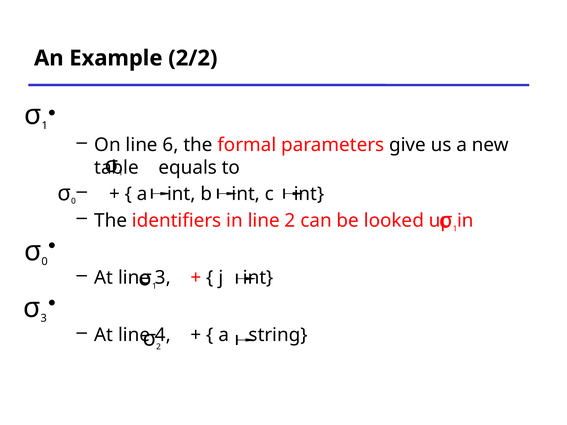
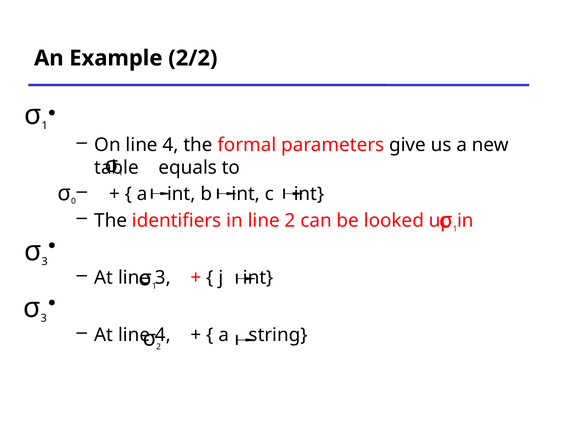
On line 6: 6 -> 4 (171, 145)
0: 0 -> 3 (45, 262)
